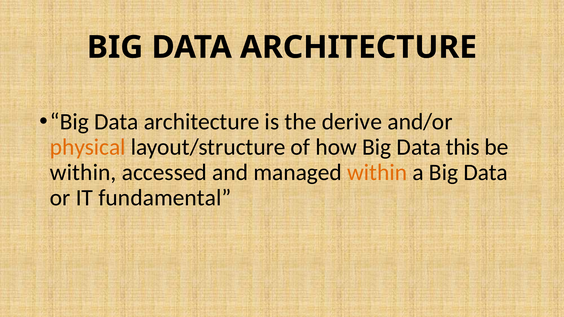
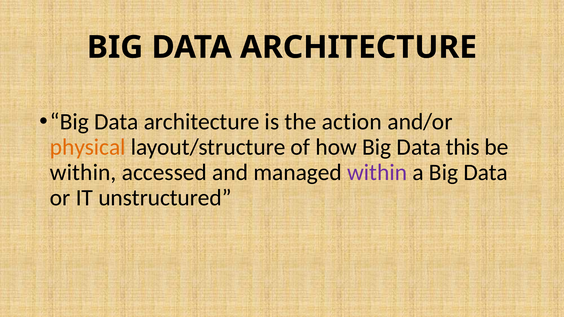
derive: derive -> action (352, 122)
within colour: orange -> purple (377, 173)
fundamental: fundamental -> unstructured (165, 198)
